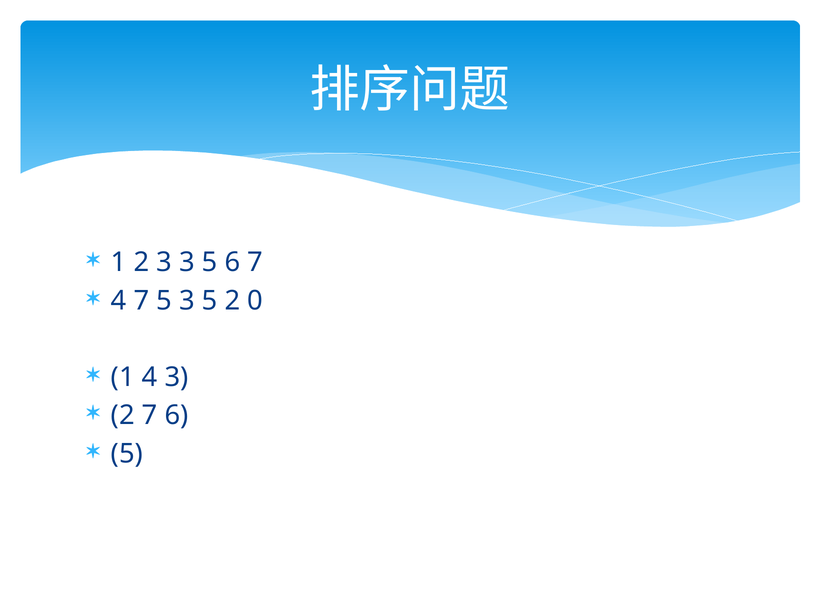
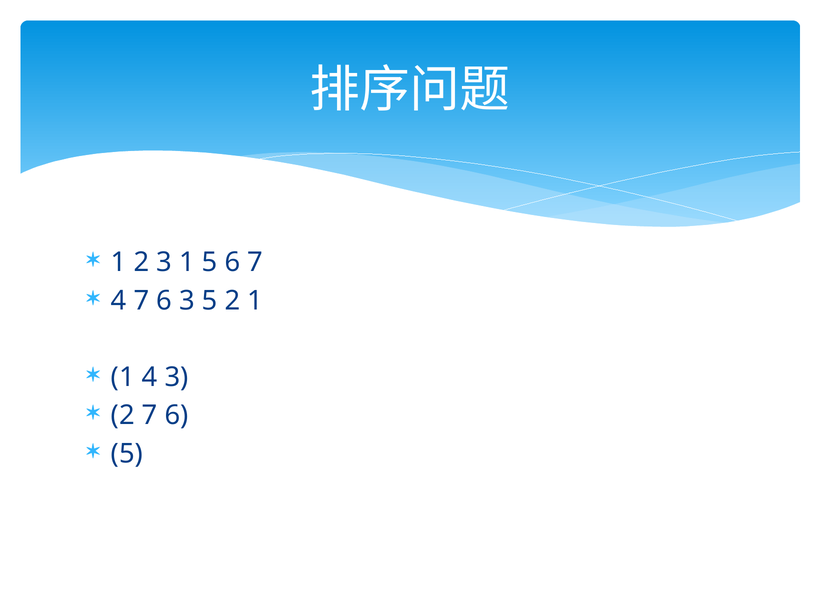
3 3: 3 -> 1 (187, 262)
4 7 5: 5 -> 6 (164, 301)
2 0: 0 -> 1 (255, 301)
